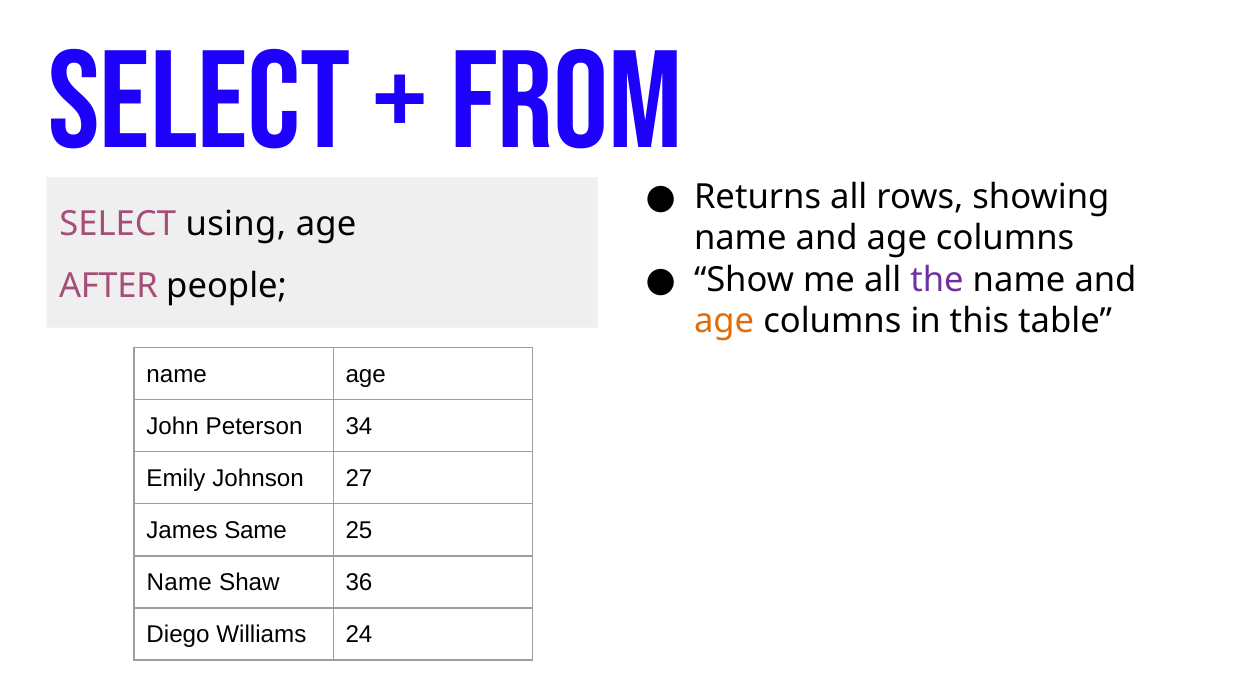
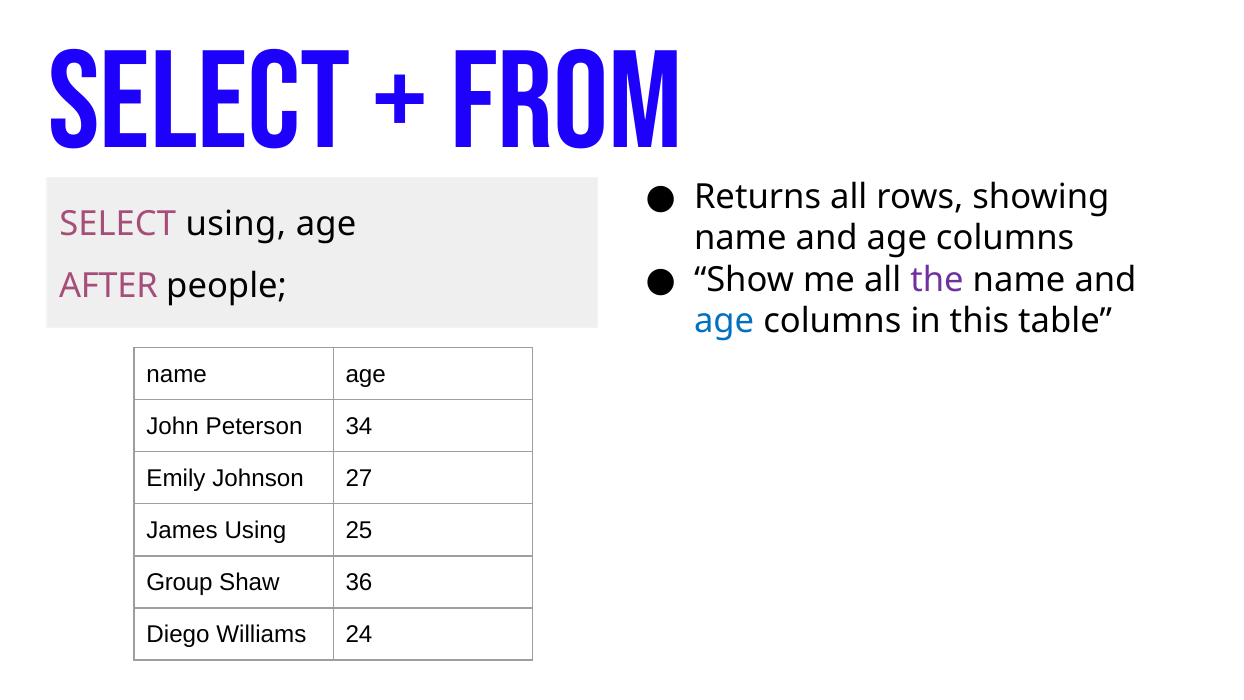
age colour: orange -> blue (724, 321)
James Same: Same -> Using (255, 530)
Name: Name -> Group (179, 582)
